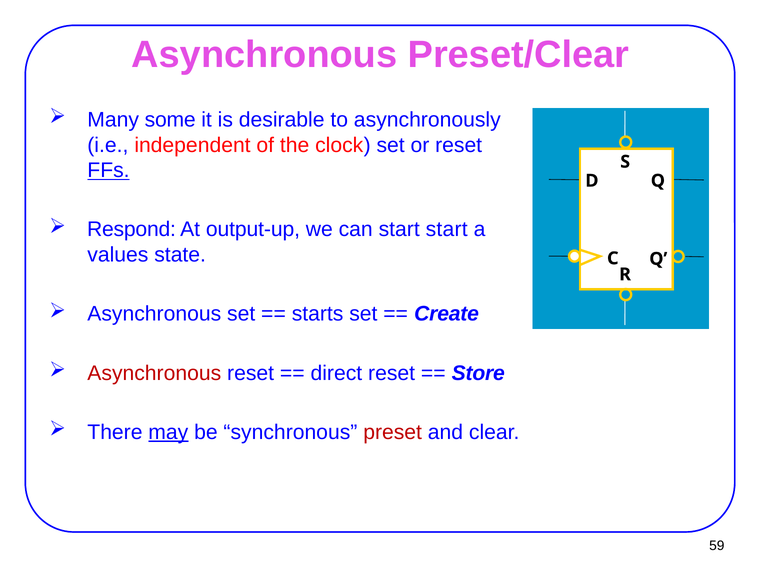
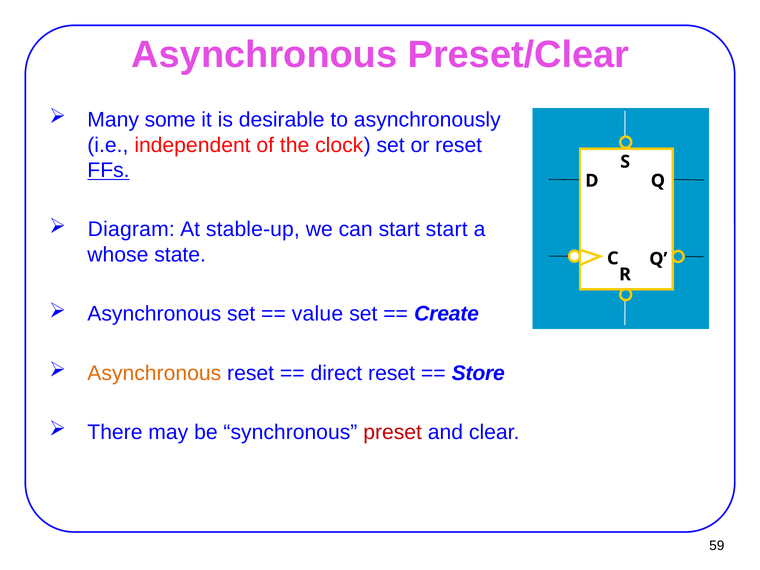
Respond: Respond -> Diagram (131, 230)
output-up: output-up -> stable-up (253, 230)
values: values -> whose (118, 255)
starts: starts -> value (317, 314)
Asynchronous colour: red -> orange (154, 373)
may underline: present -> none (168, 432)
